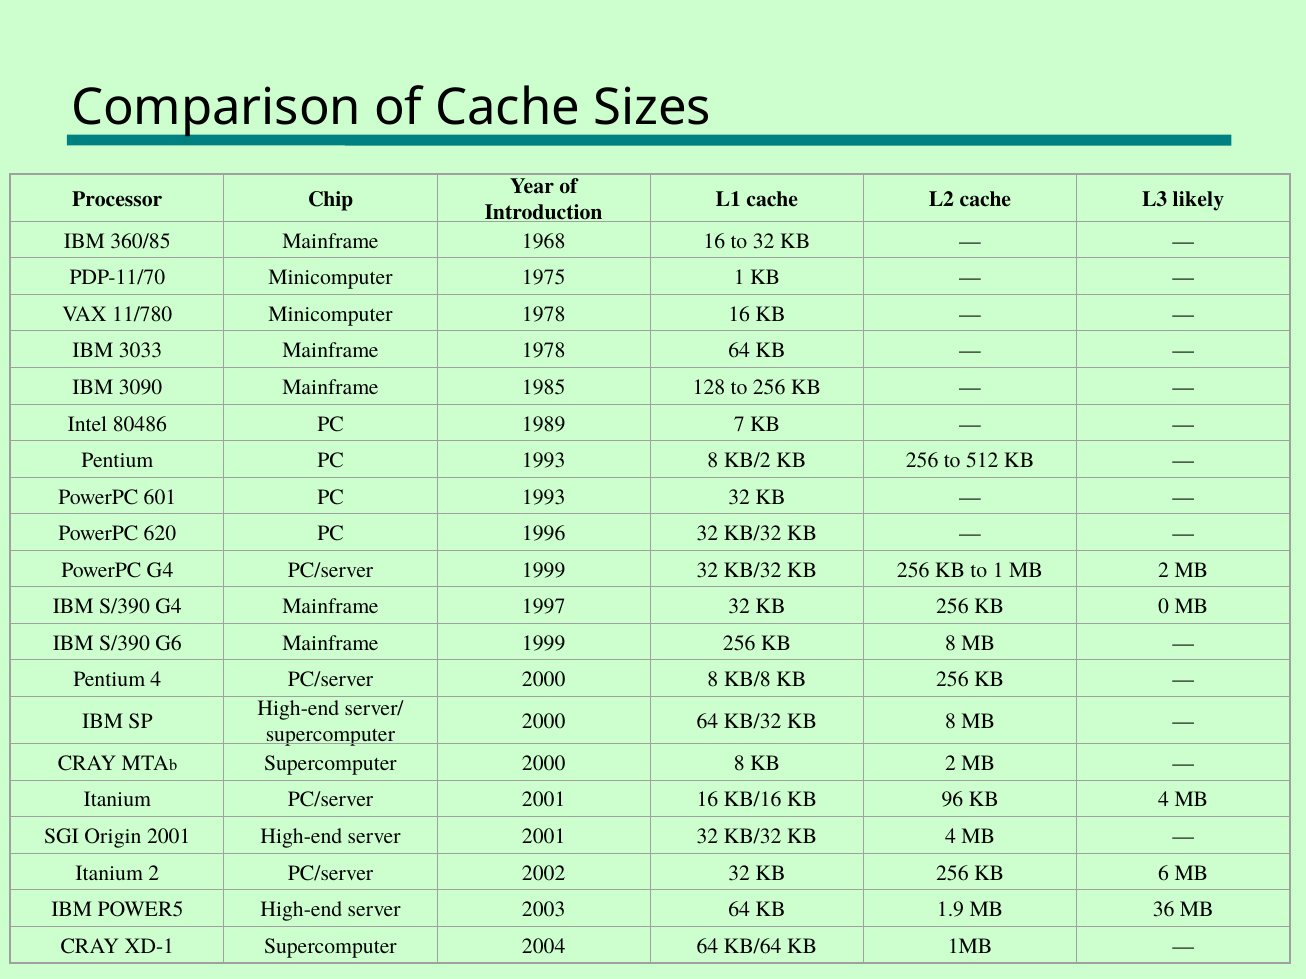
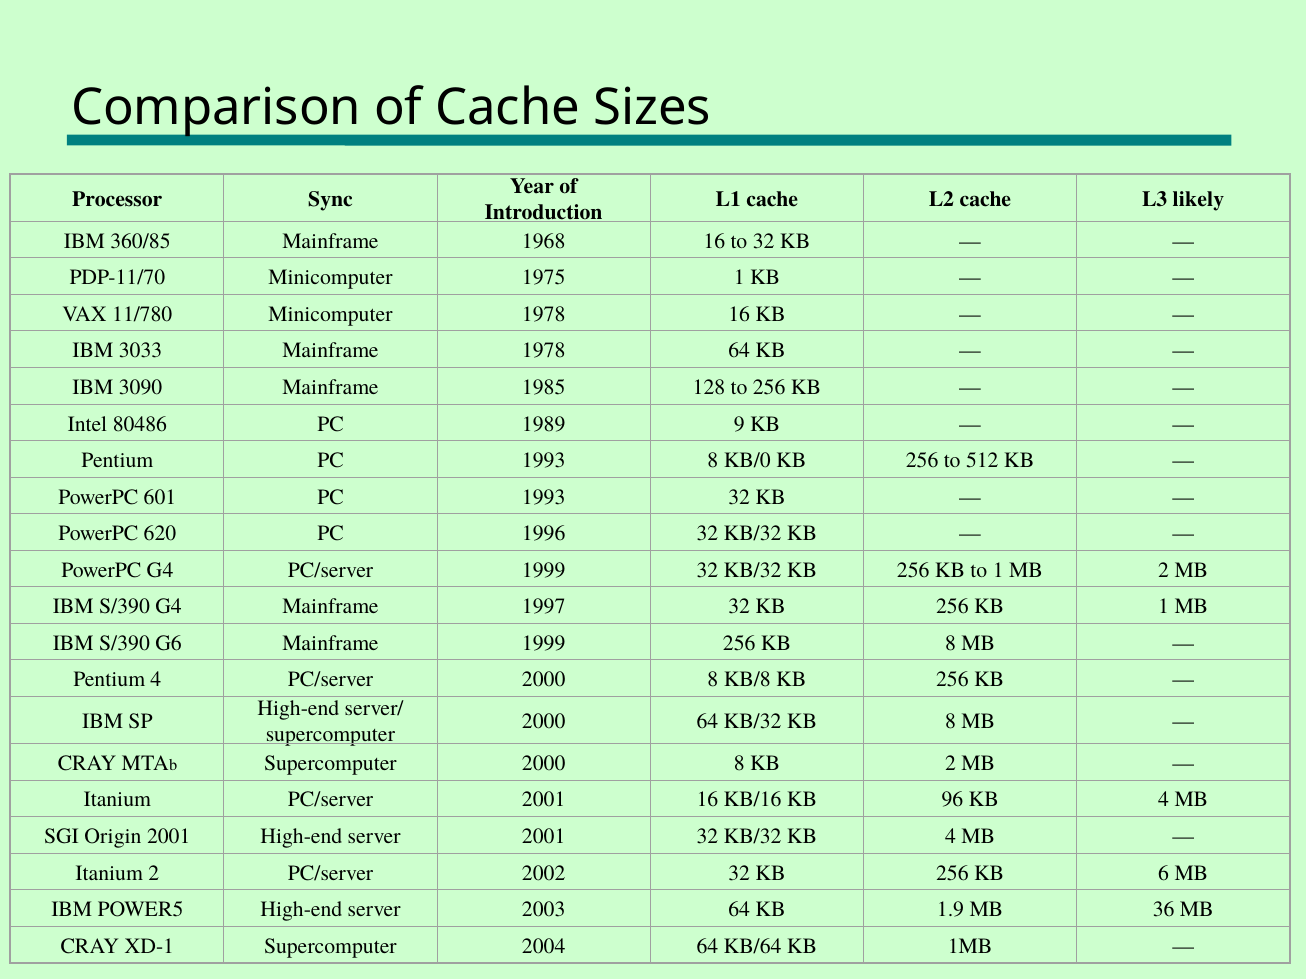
Chip: Chip -> Sync (331, 199)
7: 7 -> 9 (739, 424)
KB/2: KB/2 -> KB/0 (747, 461)
KB 0: 0 -> 1 (1164, 607)
